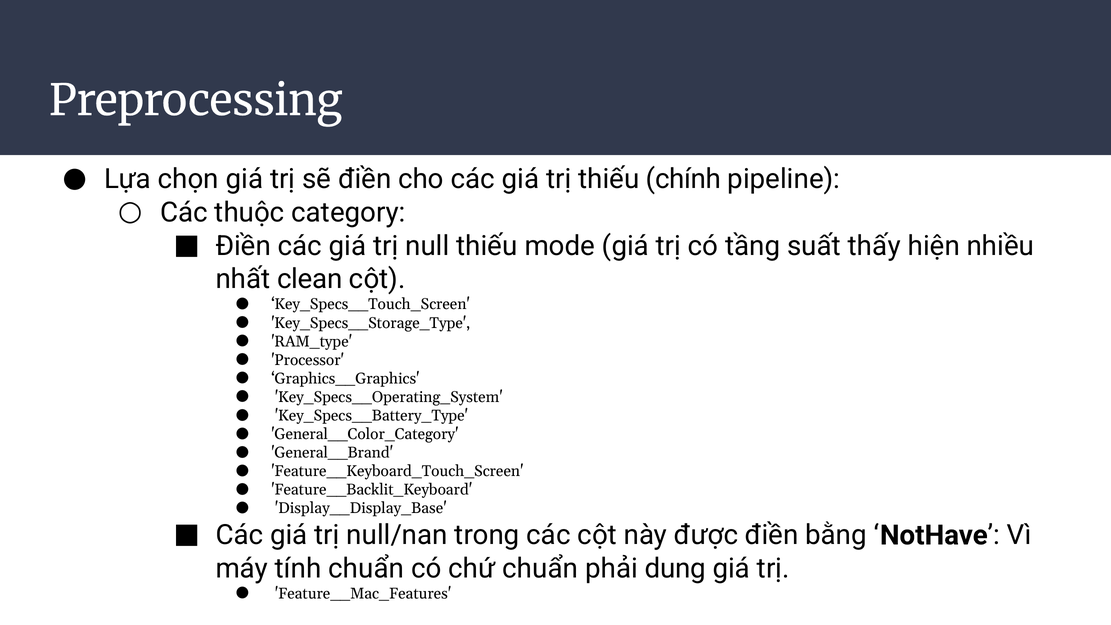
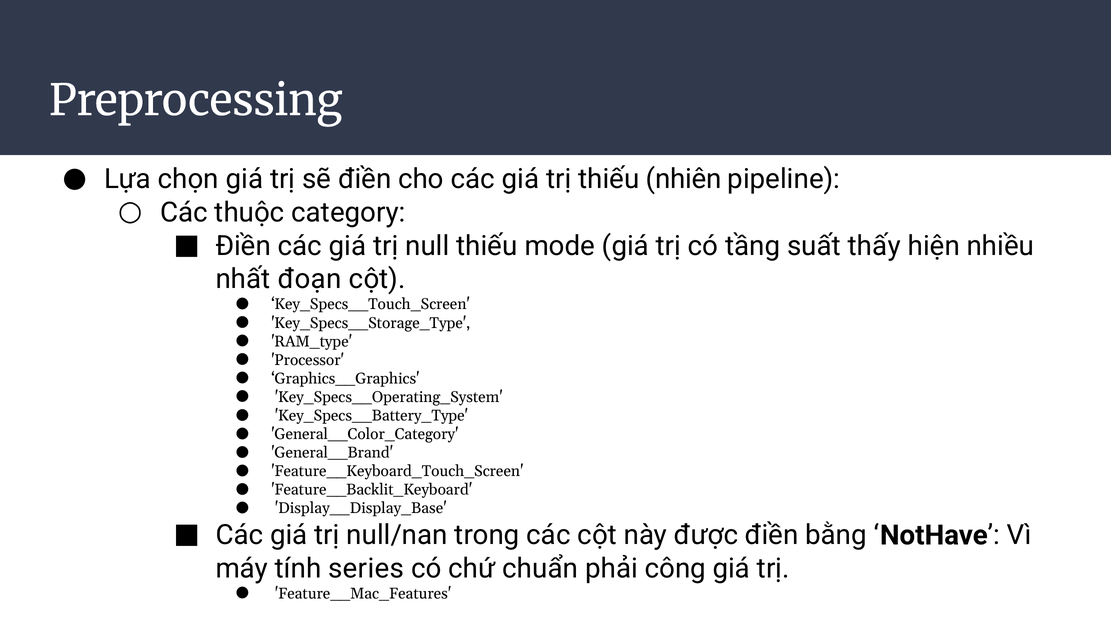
chính: chính -> nhiên (684, 179)
clean: clean -> đoạn (310, 279)
tính chuẩn: chuẩn -> series (366, 569)
dung: dung -> công (675, 569)
